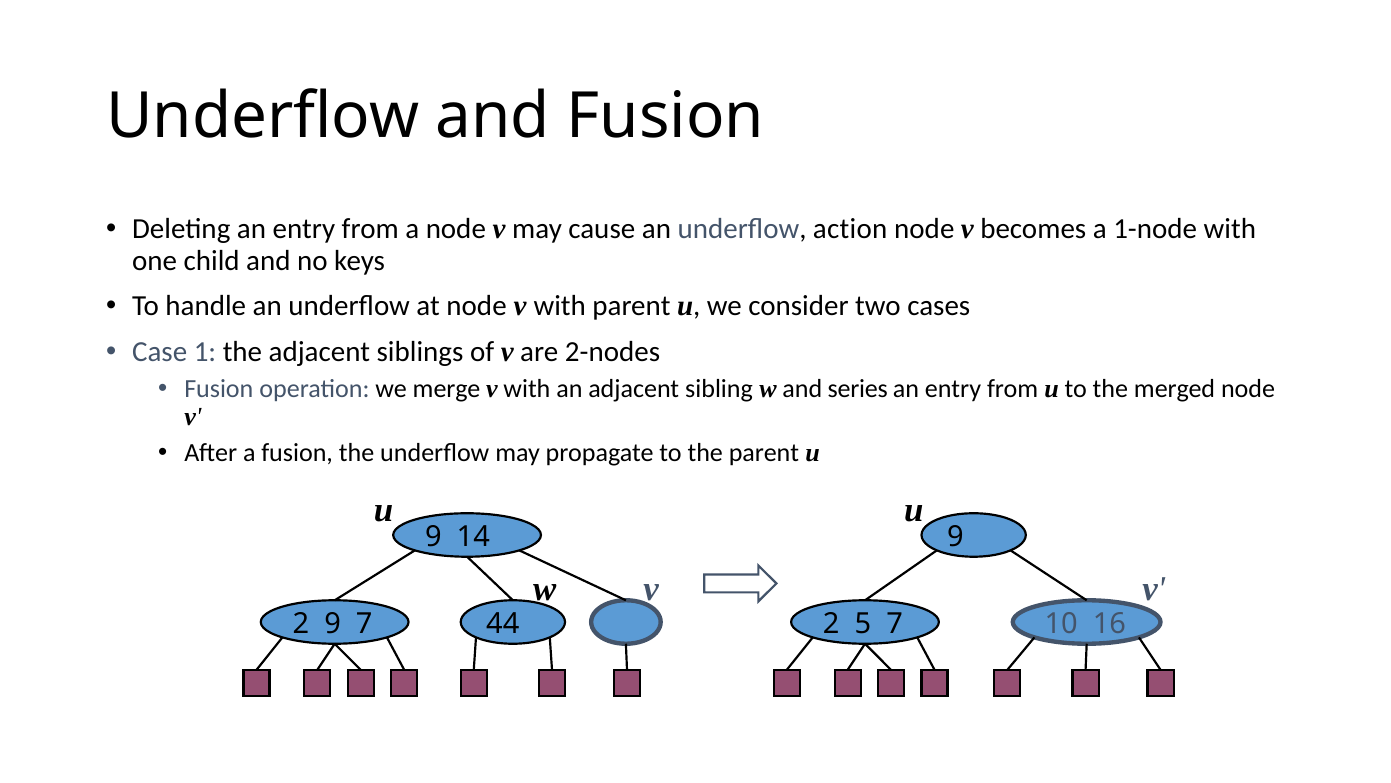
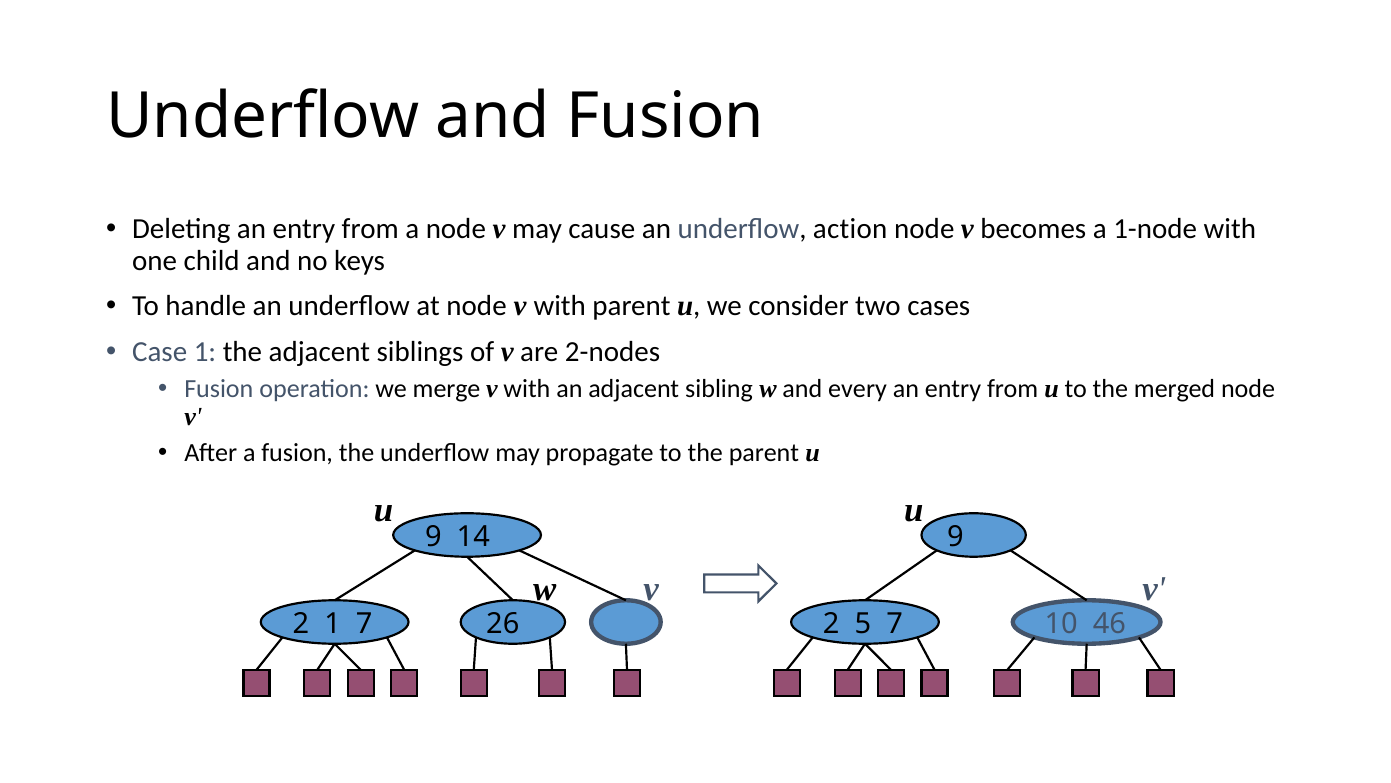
series: series -> every (858, 389)
2 9: 9 -> 1 (333, 624)
44: 44 -> 26 (503, 624)
16: 16 -> 46 (1109, 624)
